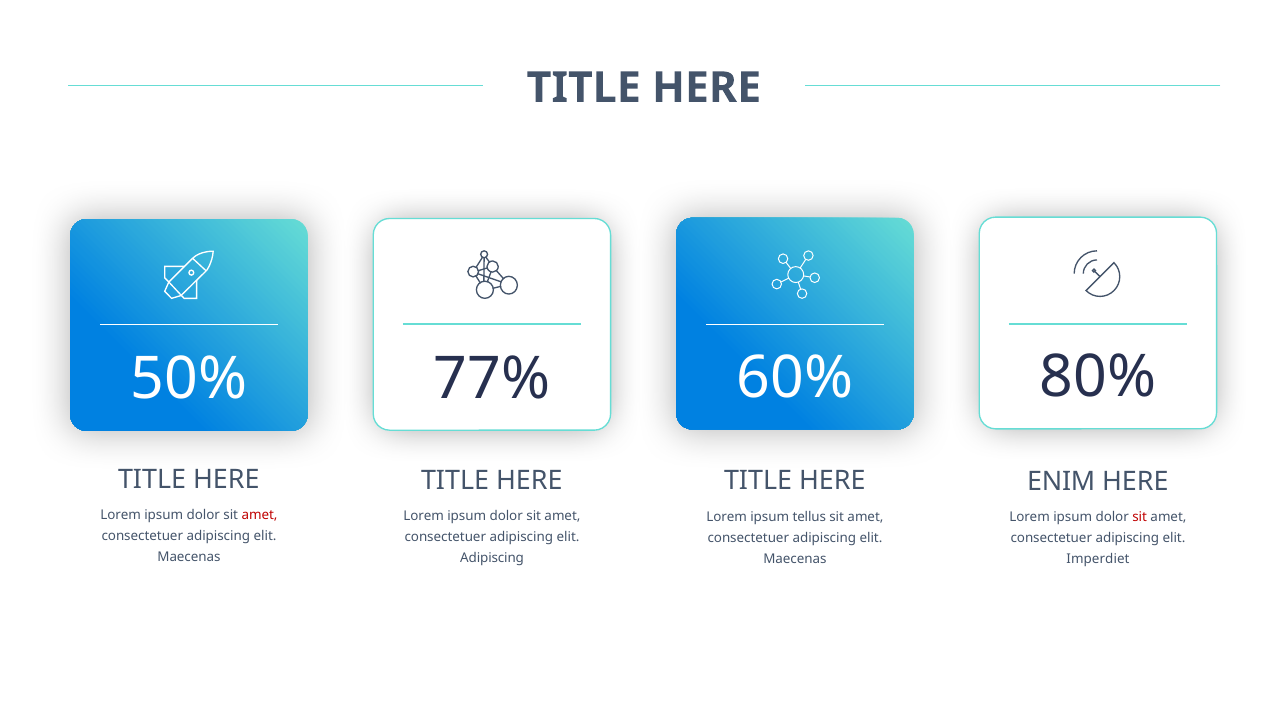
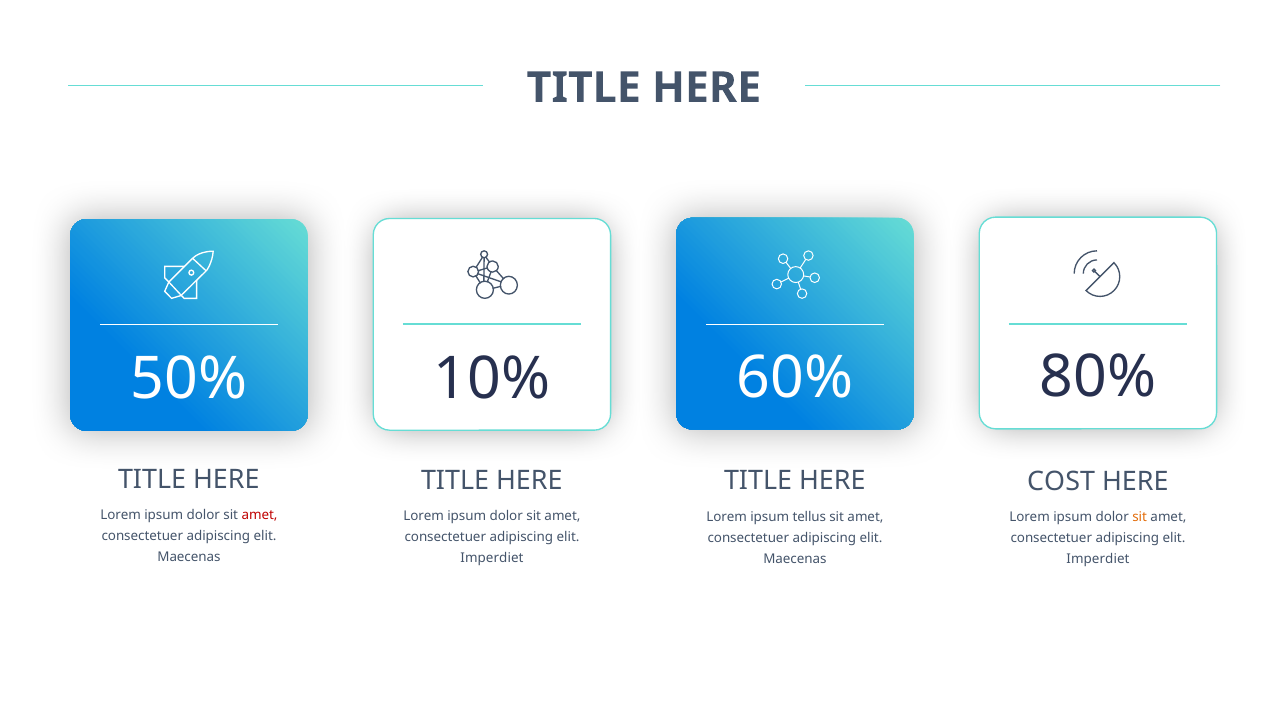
77%: 77% -> 10% (492, 379)
ENIM: ENIM -> COST (1061, 482)
sit colour: red -> orange (1140, 518)
Adipiscing: Adipiscing -> Imperdiet (492, 558)
